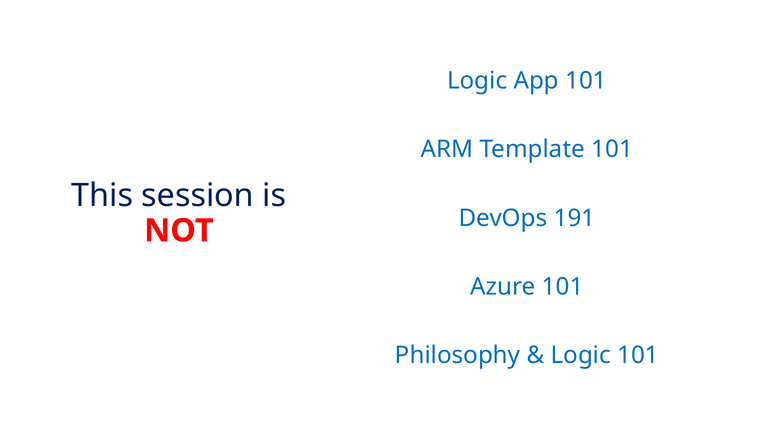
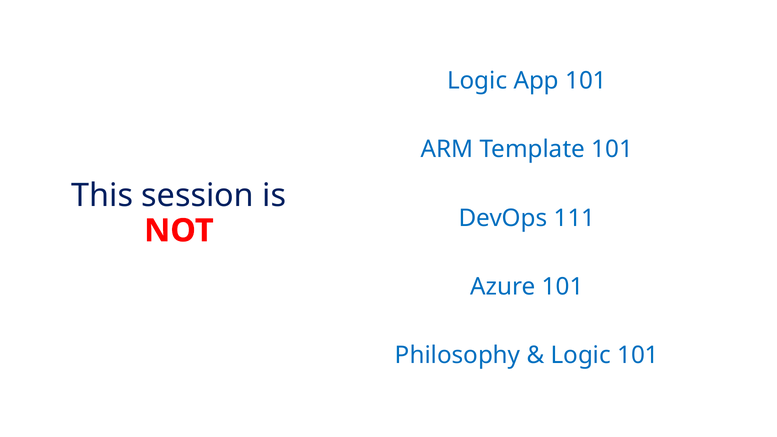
191: 191 -> 111 (574, 218)
